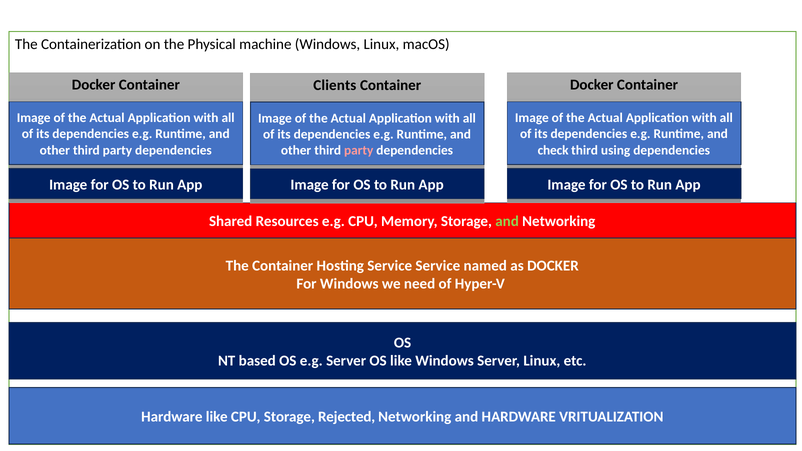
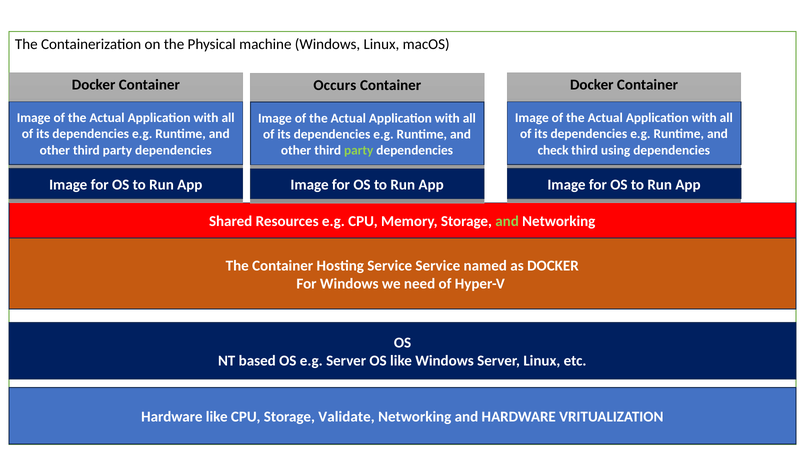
Clients: Clients -> Occurs (335, 85)
party colour: pink -> light green (359, 150)
Rejected: Rejected -> Validate (347, 417)
